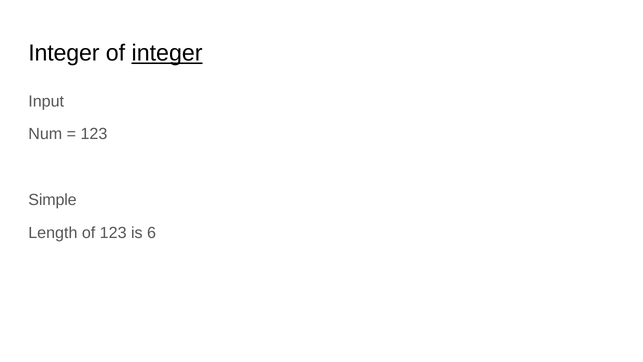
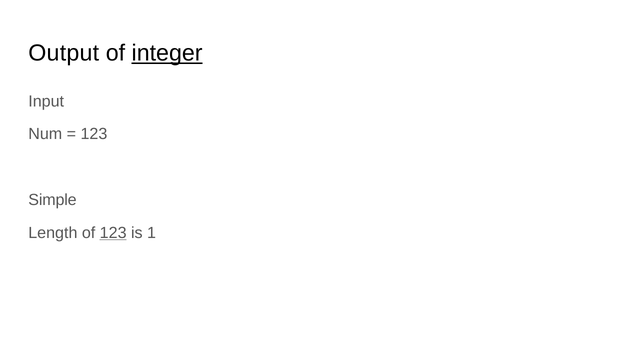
Integer: Integer -> Output (64, 53)
123 underline: none -> present (113, 233)
6: 6 -> 1 (152, 233)
